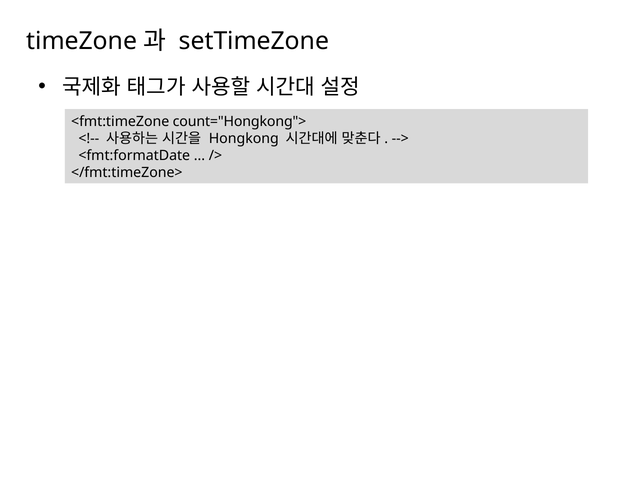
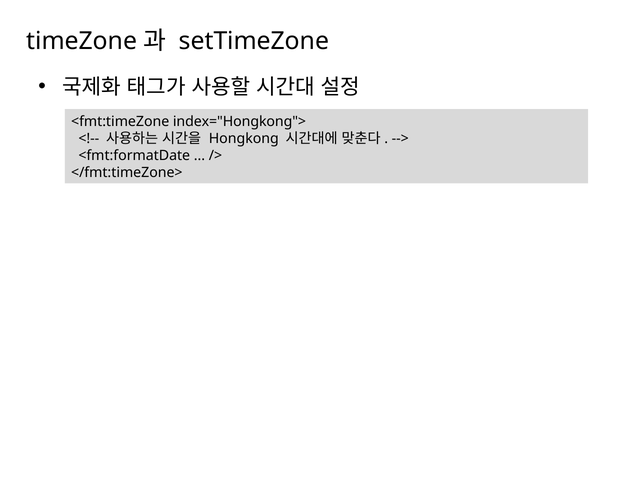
count="Hongkong">: count="Hongkong"> -> index="Hongkong"> (239, 122)
